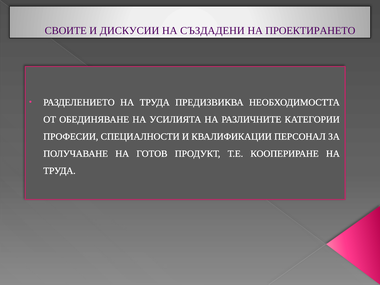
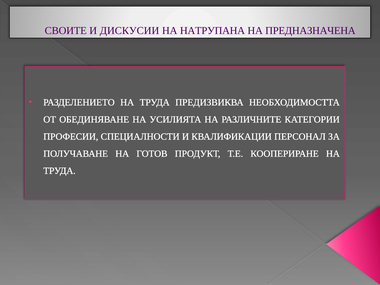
СЪЗДАДЕНИ: СЪЗДАДЕНИ -> НАТРУПАНА (212, 31)
ПРОЕКТИРАНЕТО: ПРОЕКТИРАНЕТО -> ПРЕДНАЗНАЧЕНА (310, 31)
